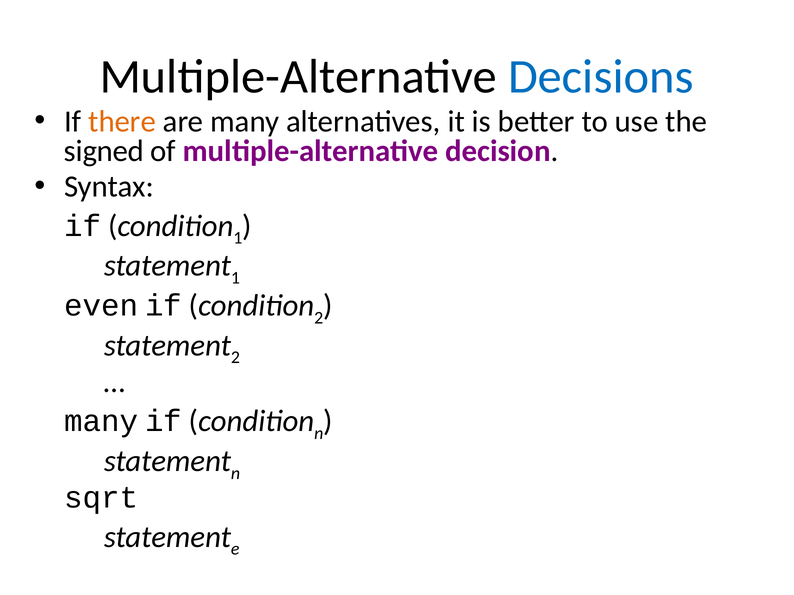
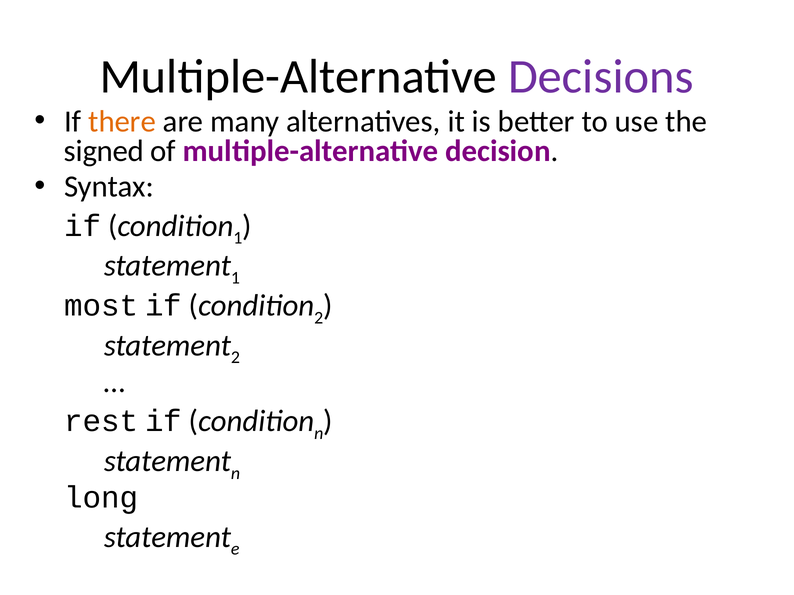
Decisions colour: blue -> purple (601, 77)
even: even -> most (101, 306)
many: many -> rest (101, 422)
sqrt: sqrt -> long (101, 498)
